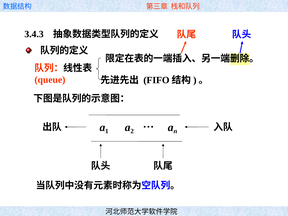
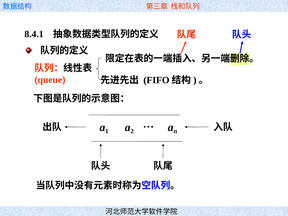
3.4.3: 3.4.3 -> 8.4.1 (34, 34)
